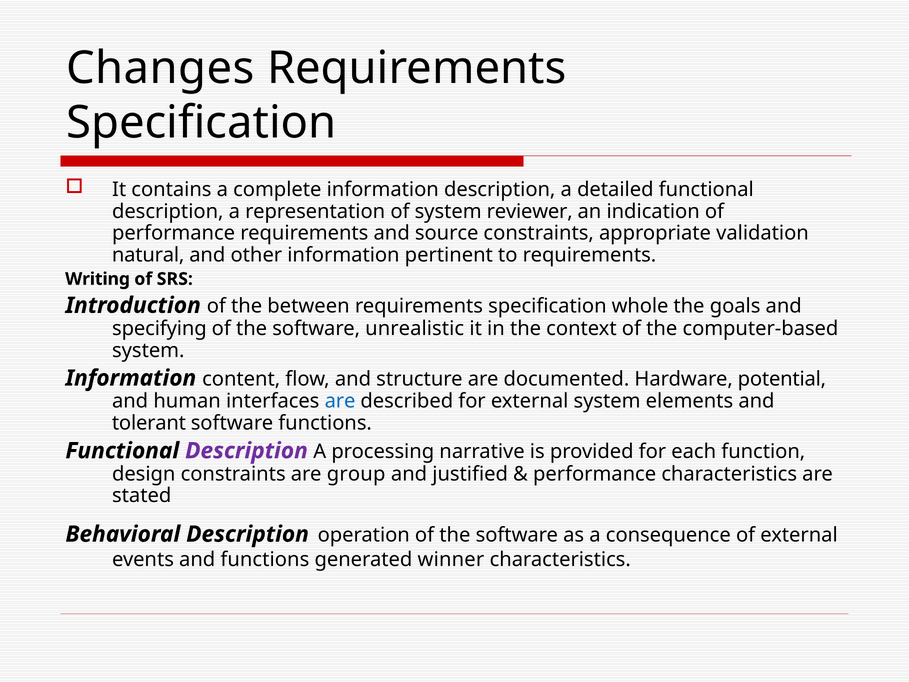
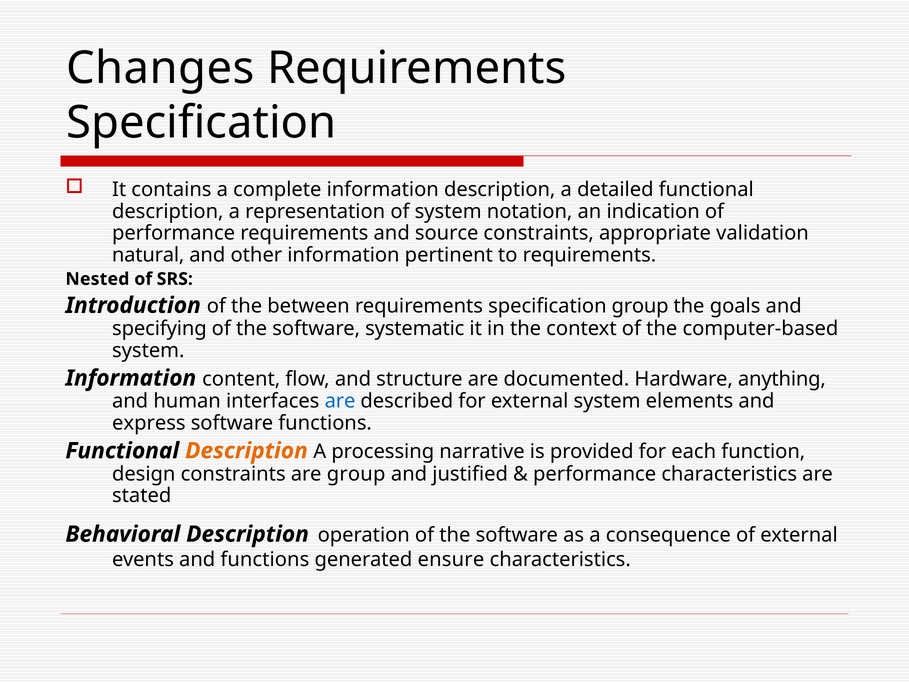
reviewer: reviewer -> notation (530, 211)
Writing: Writing -> Nested (97, 279)
specification whole: whole -> group (640, 306)
unrealistic: unrealistic -> systematic (415, 328)
potential: potential -> anything (782, 379)
tolerant: tolerant -> express (149, 423)
Description colour: purple -> orange (246, 451)
winner: winner -> ensure (451, 559)
